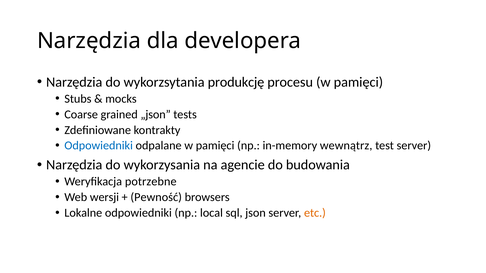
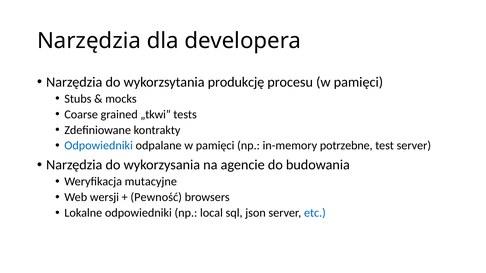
„json: „json -> „tkwi (156, 115)
wewnątrz: wewnątrz -> potrzebne (346, 146)
potrzebne: potrzebne -> mutacyjne (151, 182)
etc colour: orange -> blue (315, 213)
